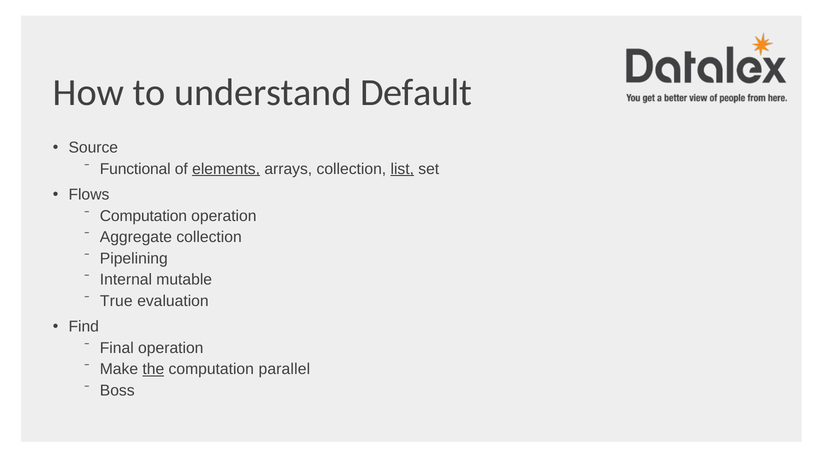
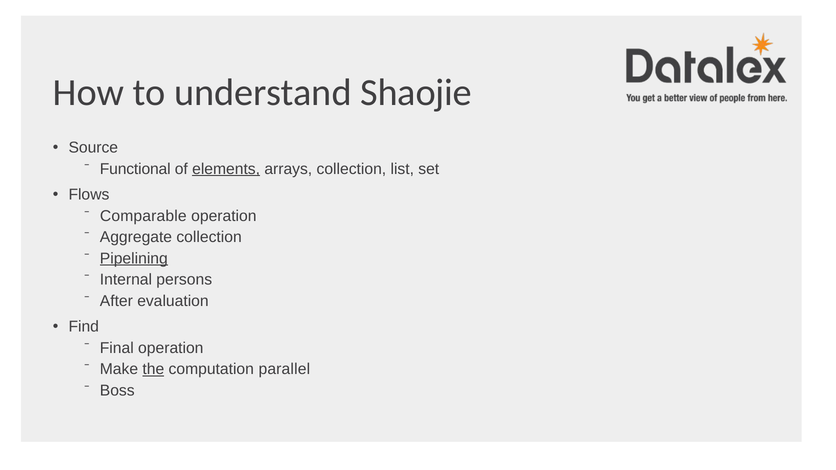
Default: Default -> Shaojie (416, 93)
list underline: present -> none (402, 169)
Computation: Computation -> Comparable (143, 216)
Pipelining underline: none -> present (134, 259)
mutable: mutable -> persons (184, 280)
True: True -> After (116, 301)
